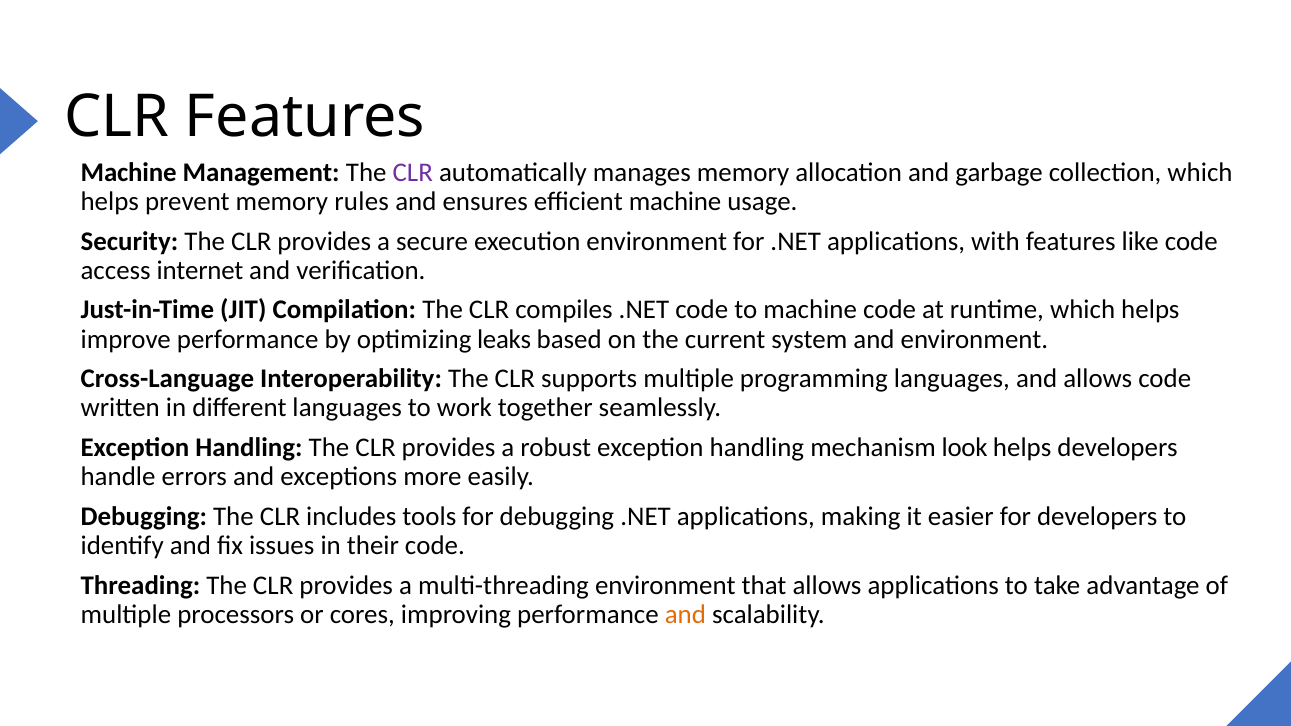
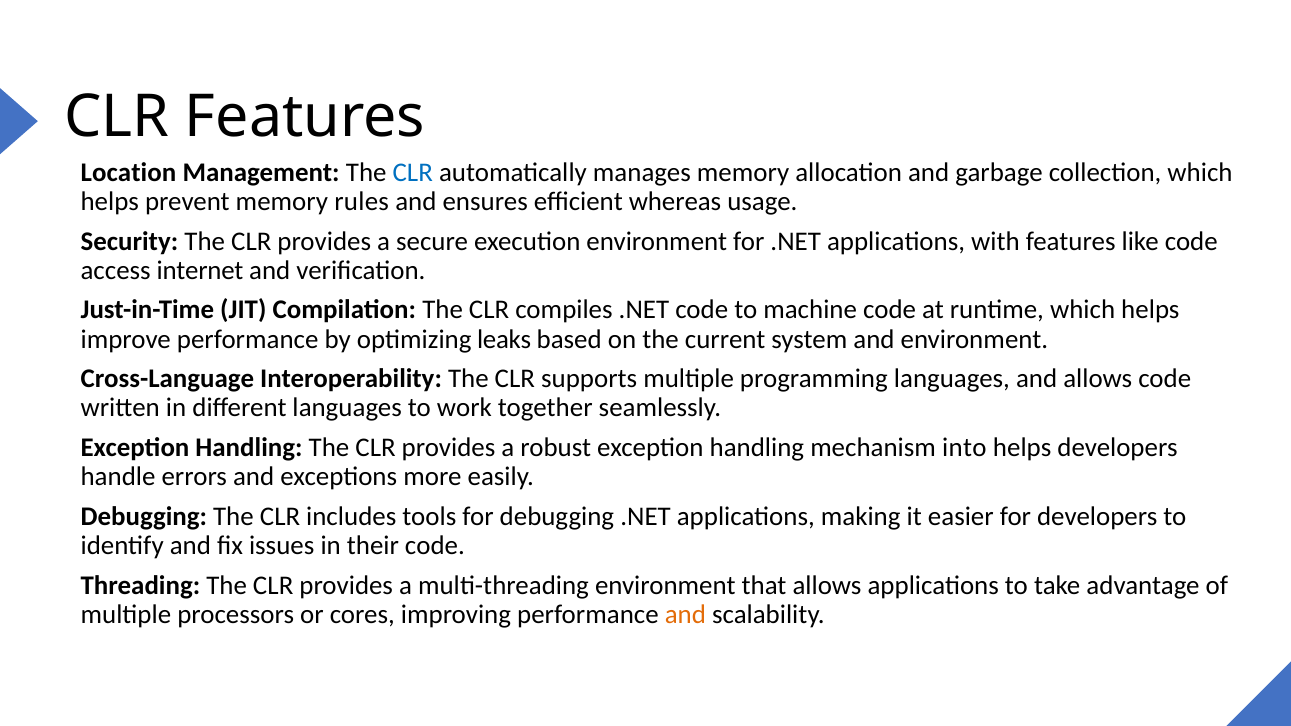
Machine: Machine -> Location (129, 172)
CLR colour: purple -> blue (413, 172)
efficient machine: machine -> whereas (675, 202)
look: look -> into (964, 448)
